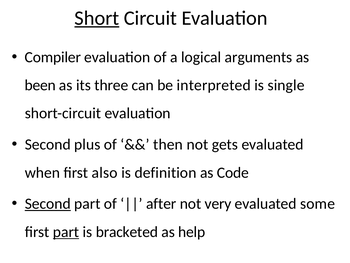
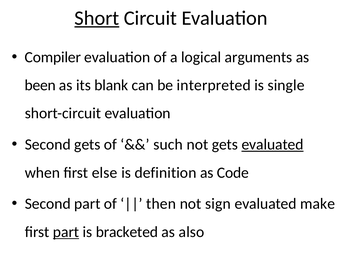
three: three -> blank (111, 85)
Second plus: plus -> gets (87, 144)
then: then -> such (168, 144)
evaluated underline: none -> present (273, 144)
also: also -> else (105, 172)
Second underline: present -> none (48, 203)
after: after -> then (161, 203)
very: very -> sign (218, 203)
some: some -> make (318, 203)
help: help -> also (192, 231)
